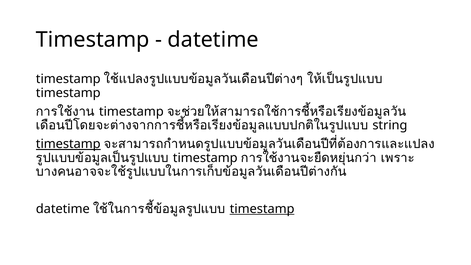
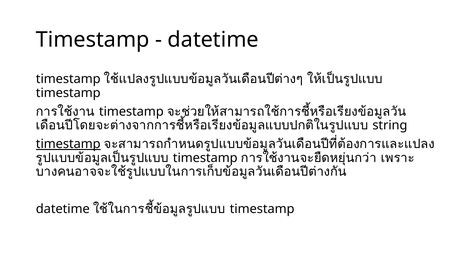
timestamp underline: present -> none (262, 209)
